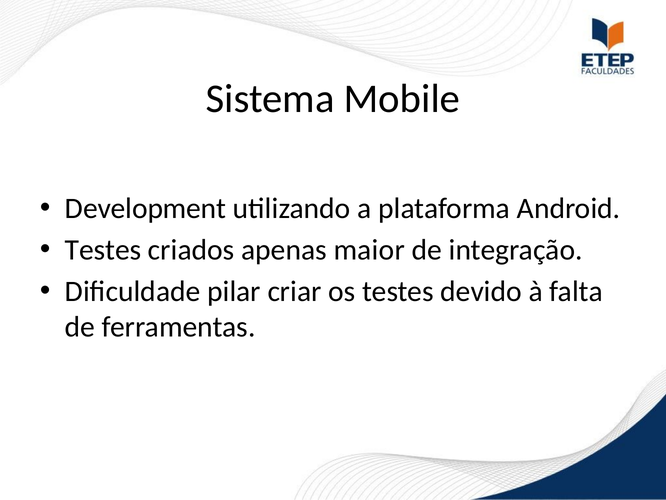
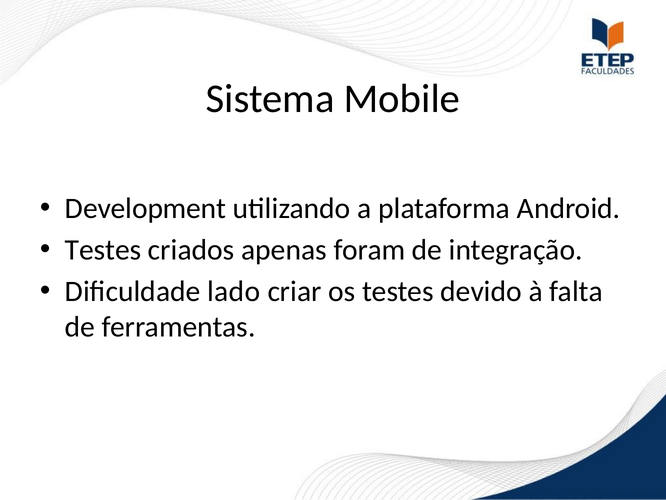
maior: maior -> foram (369, 250)
pilar: pilar -> lado (234, 291)
